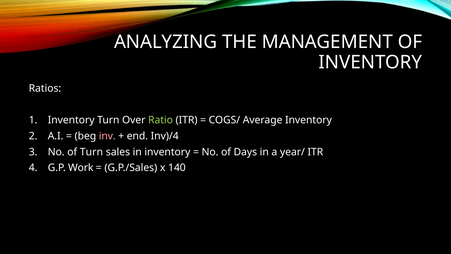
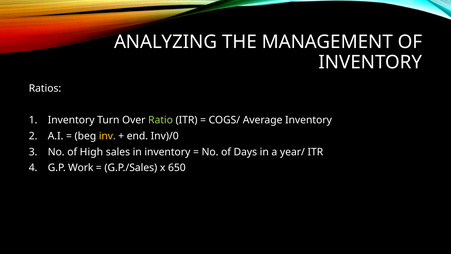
inv colour: pink -> yellow (107, 136)
Inv)/4: Inv)/4 -> Inv)/0 (165, 136)
of Turn: Turn -> High (91, 152)
140: 140 -> 650 (177, 168)
